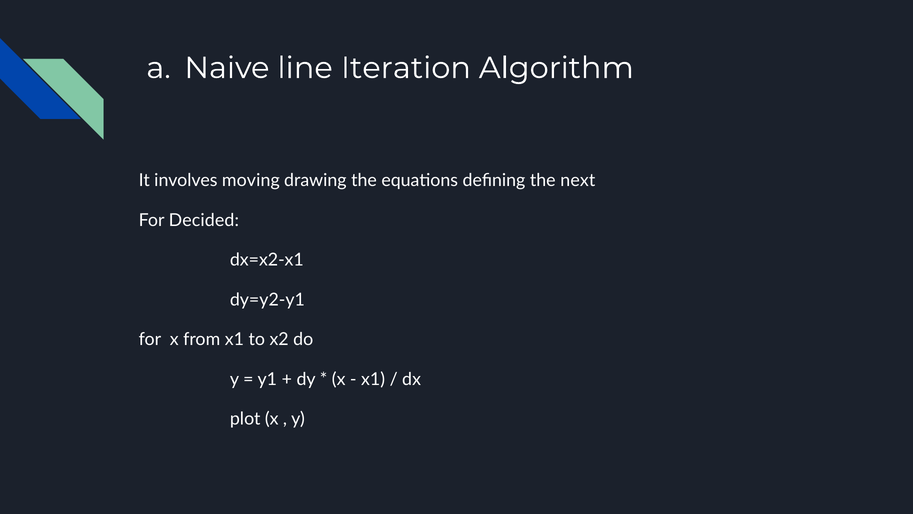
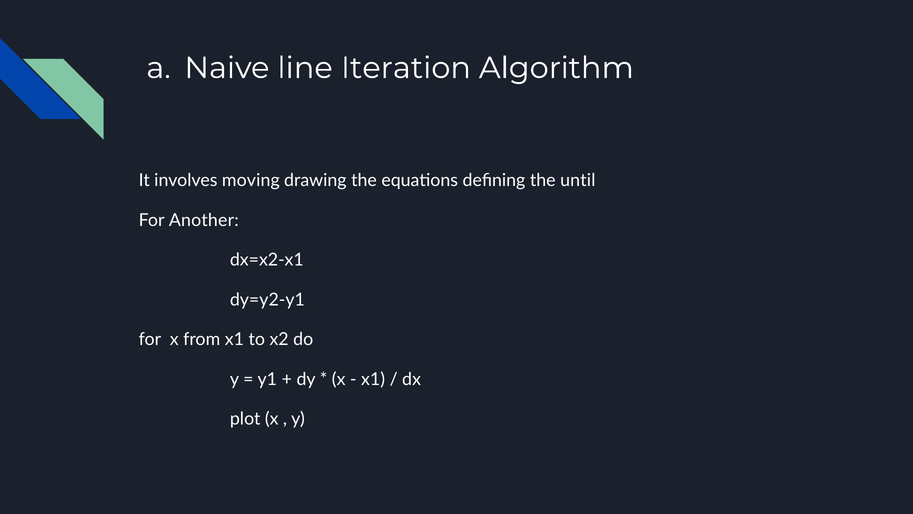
next: next -> until (578, 180)
Decided: Decided -> Another (204, 220)
